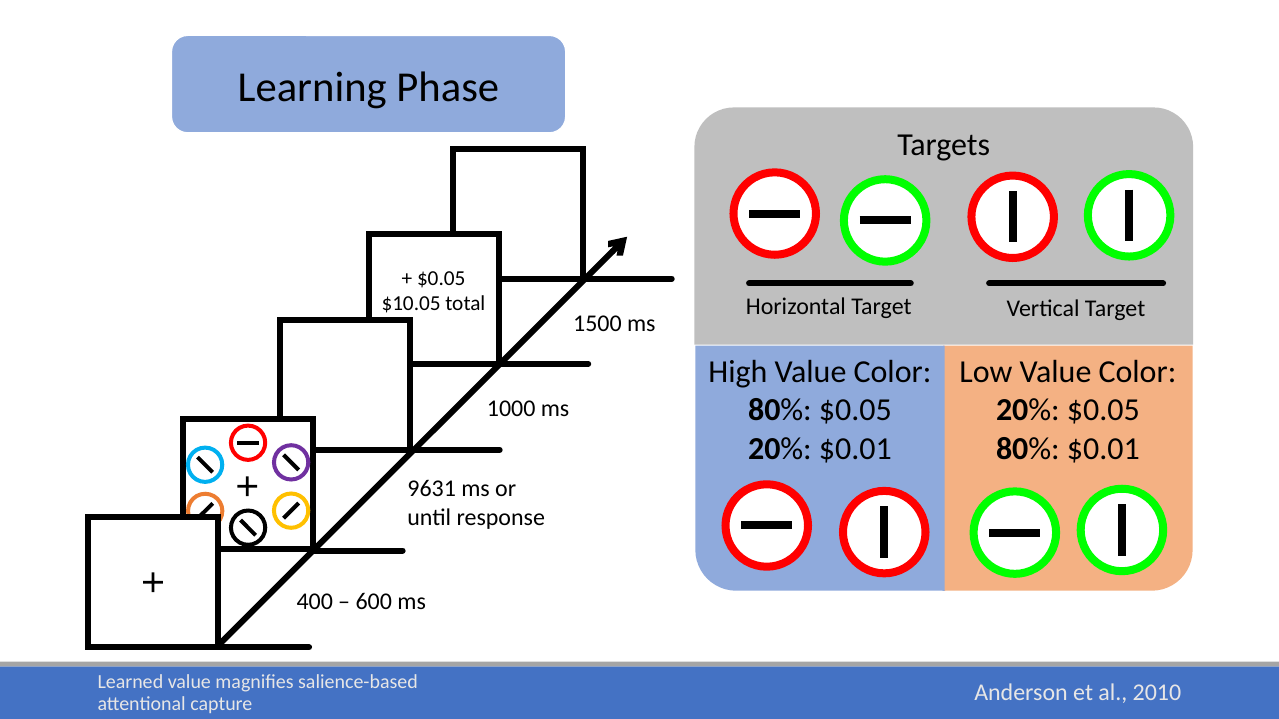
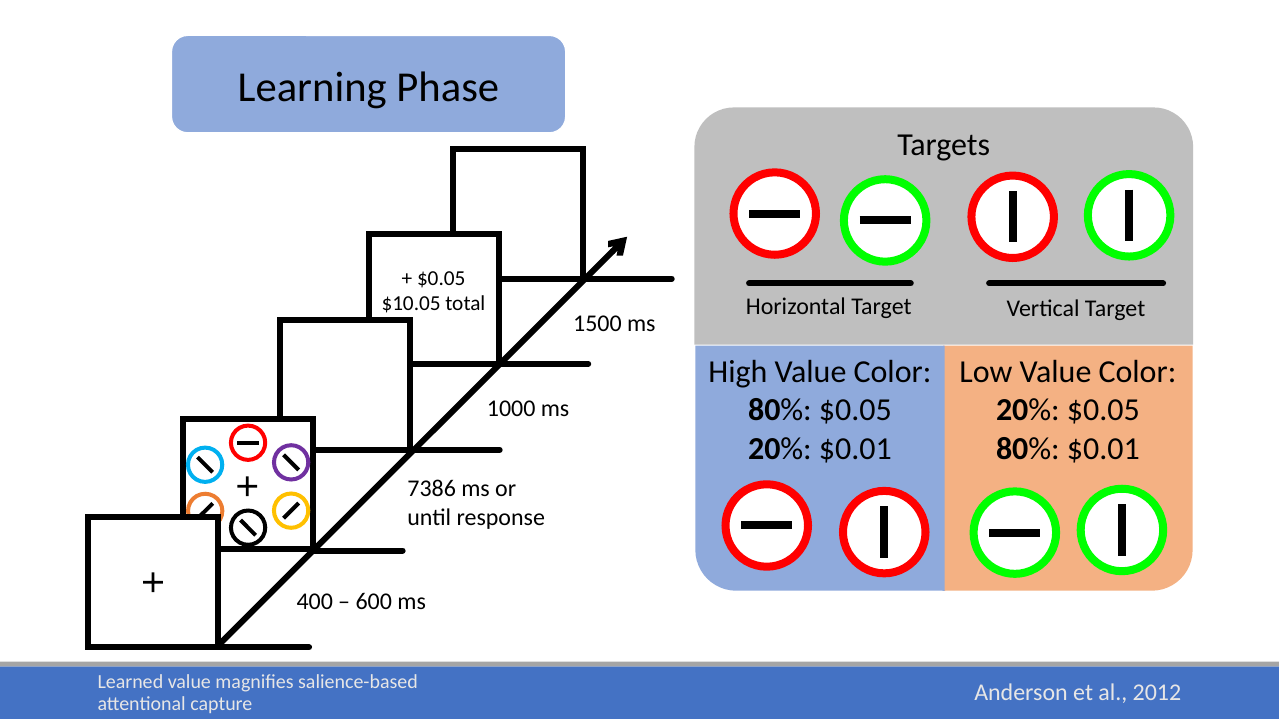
9631: 9631 -> 7386 (432, 489)
2010: 2010 -> 2012 (1157, 693)
